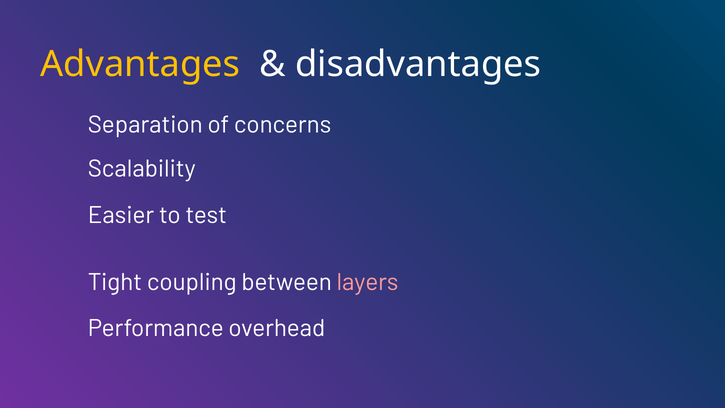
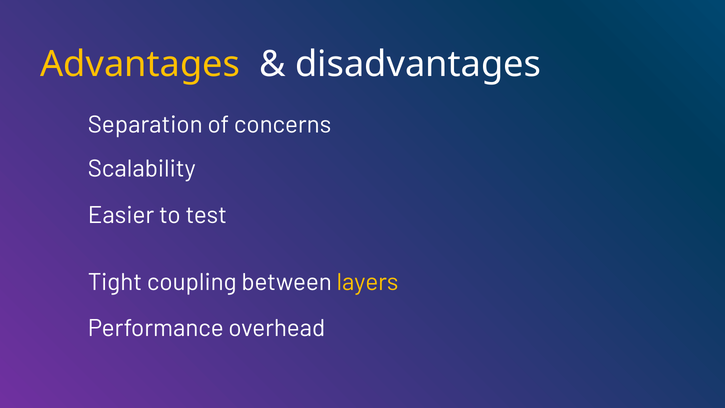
layers colour: pink -> yellow (368, 282)
